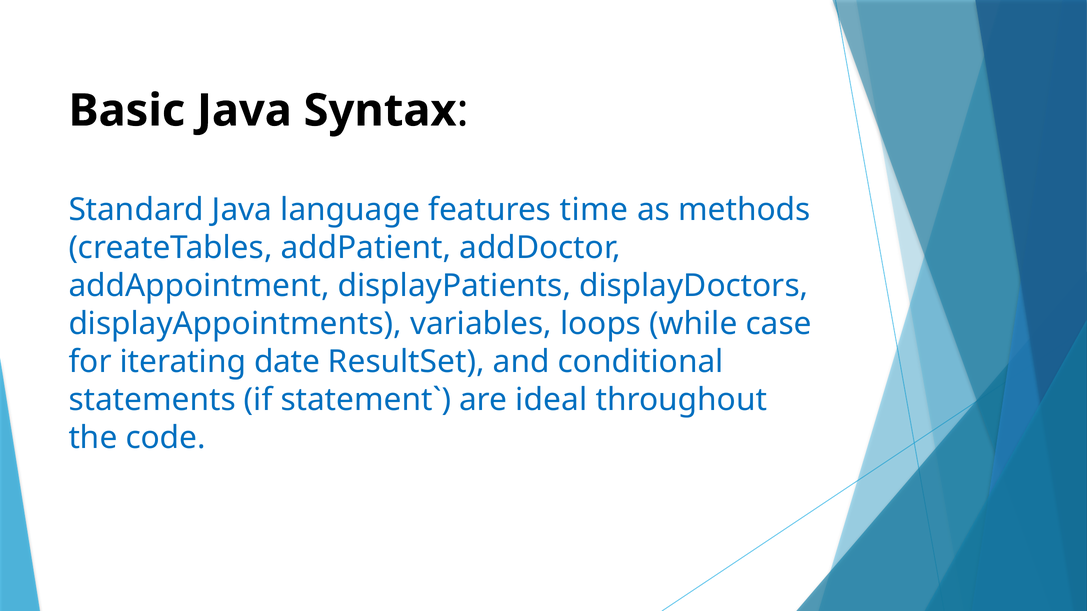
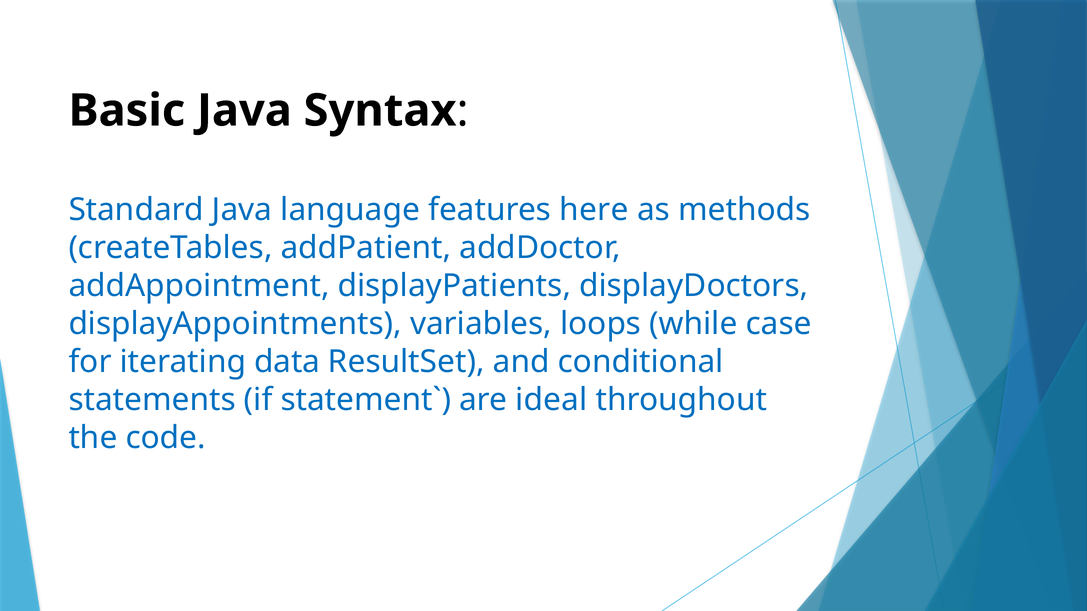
time: time -> here (594, 210)
date: date -> data (287, 362)
